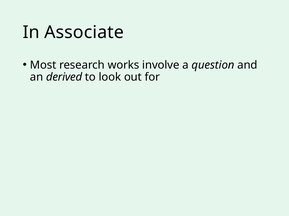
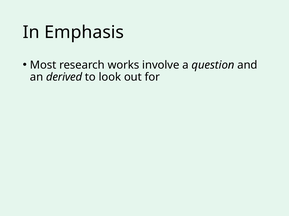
Associate: Associate -> Emphasis (84, 32)
